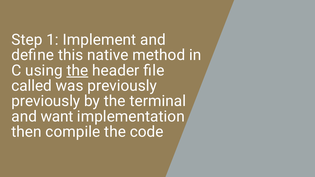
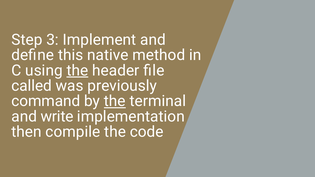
1: 1 -> 3 (53, 40)
previously: previously -> command (46, 101)
the underline: none -> present (115, 101)
want: want -> write (57, 117)
